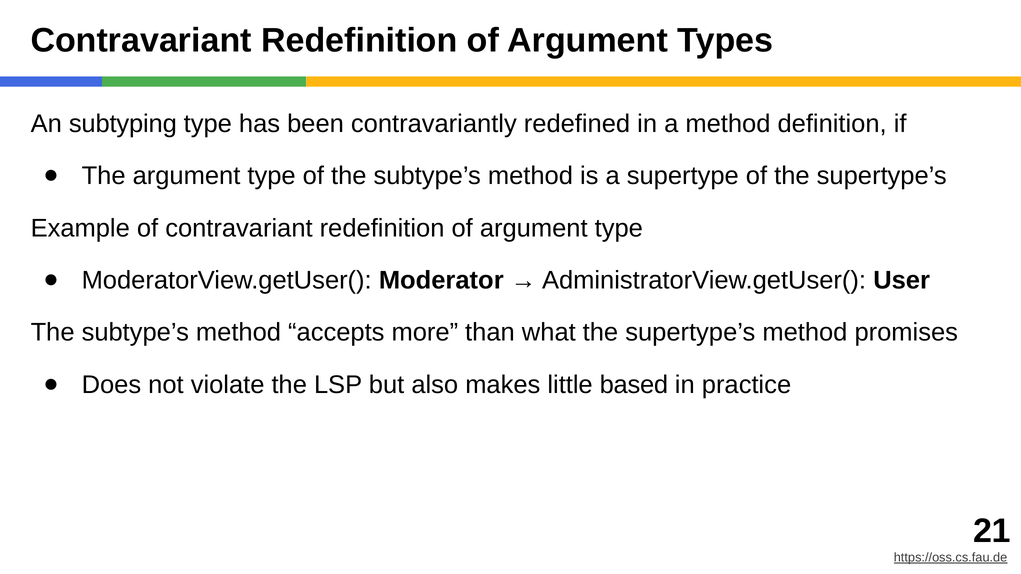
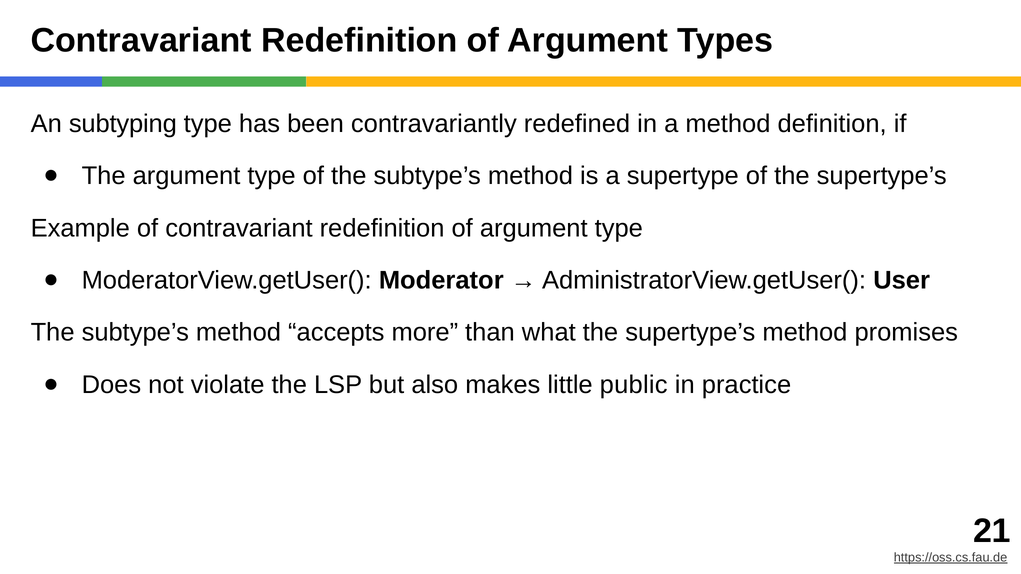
based: based -> public (634, 385)
